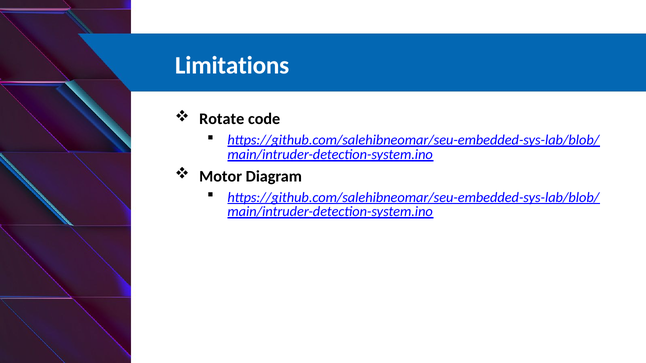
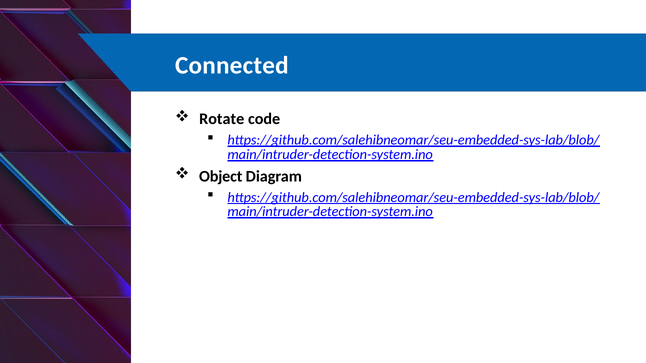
Limitations: Limitations -> Connected (232, 65)
Motor: Motor -> Object (221, 176)
